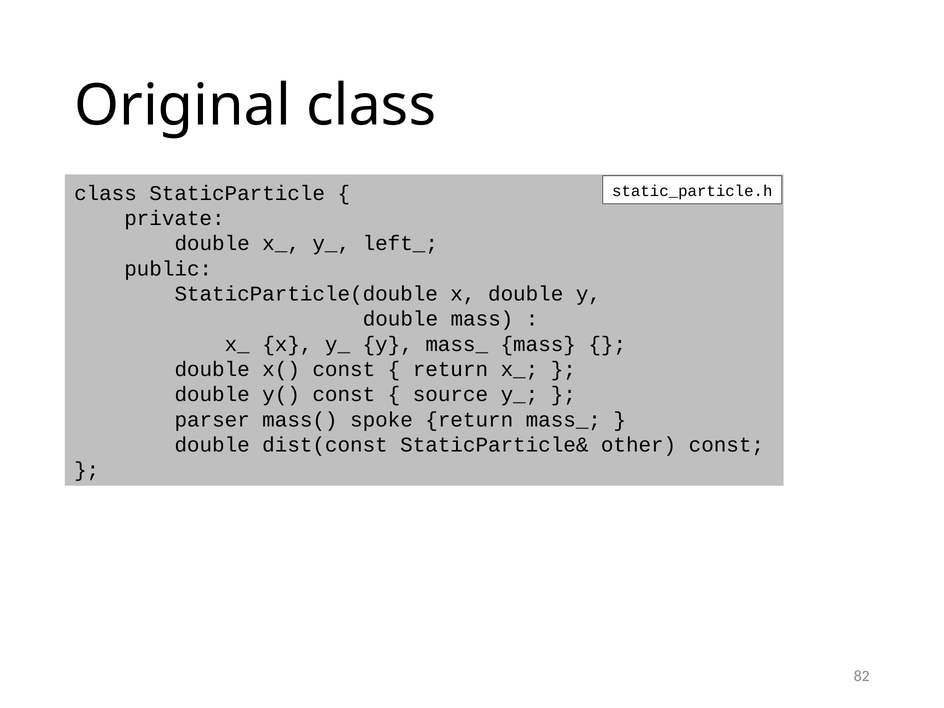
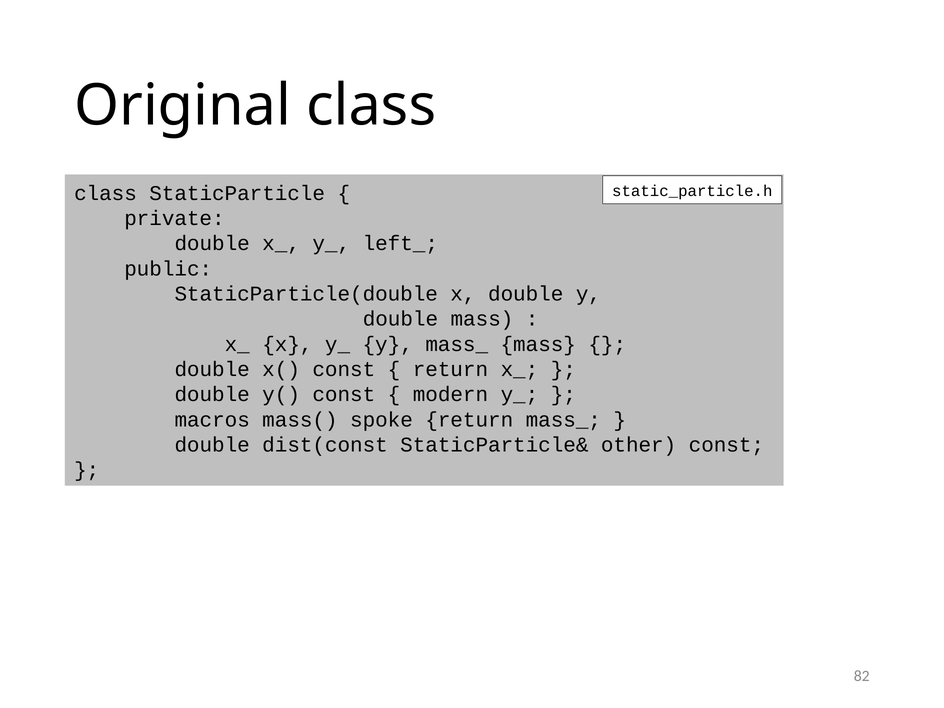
source: source -> modern (450, 394)
parser: parser -> macros (212, 420)
